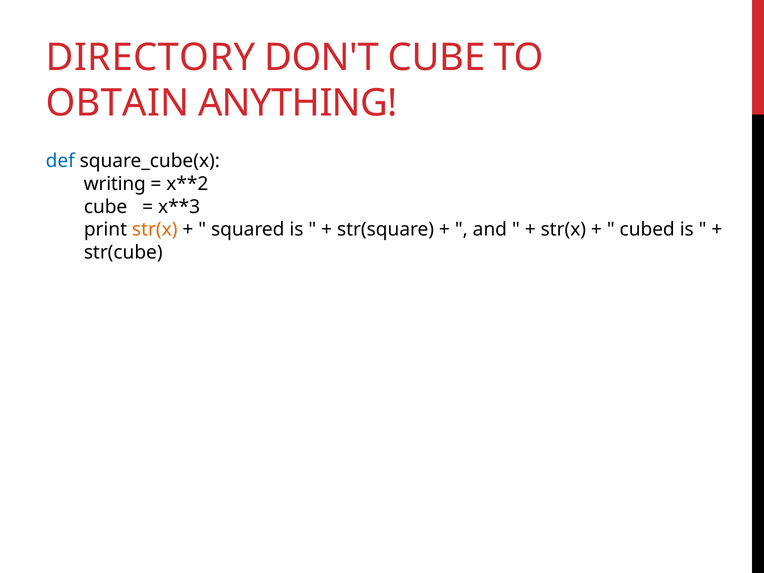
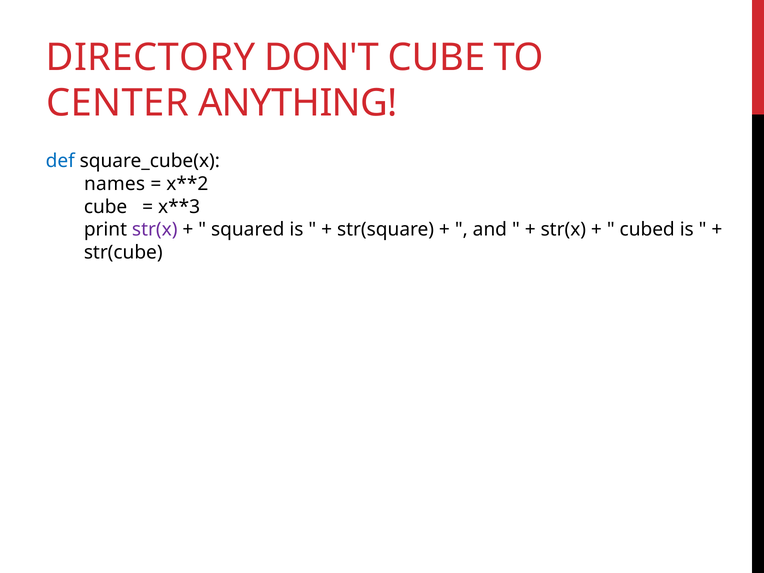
OBTAIN: OBTAIN -> CENTER (118, 103)
writing: writing -> names (115, 184)
str(x colour: orange -> purple (155, 230)
